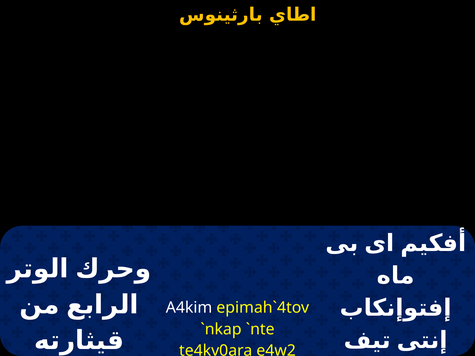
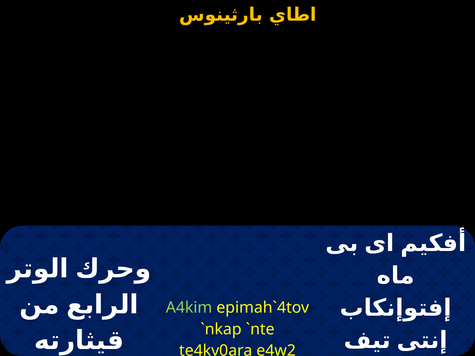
A4kim colour: white -> light green (189, 308)
